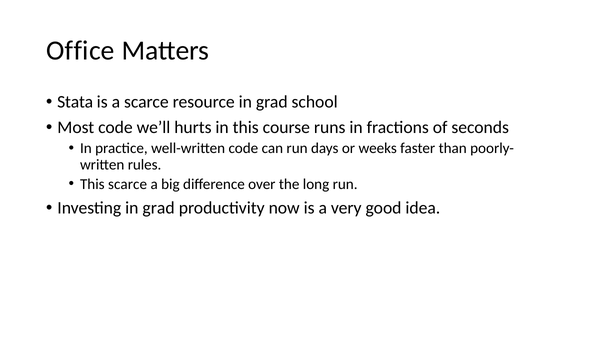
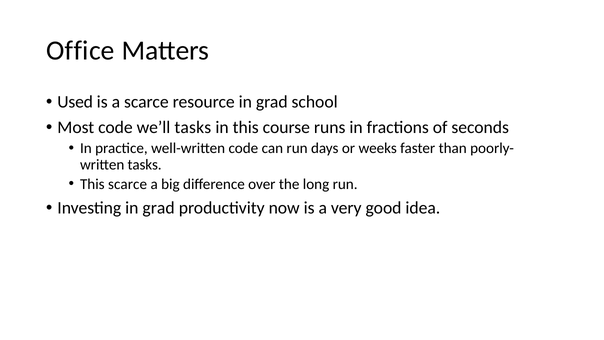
Stata: Stata -> Used (75, 102)
we’ll hurts: hurts -> tasks (193, 127)
rules: rules -> tasks (145, 164)
